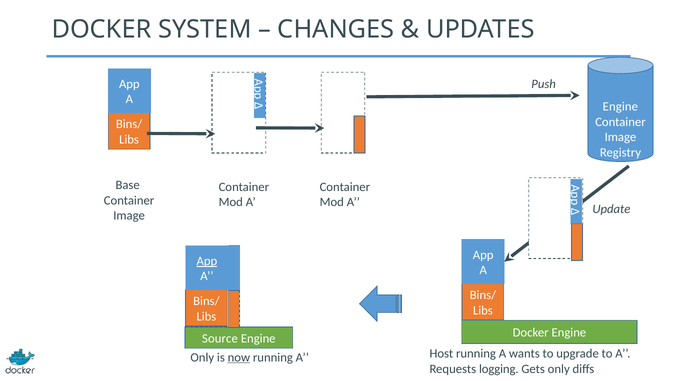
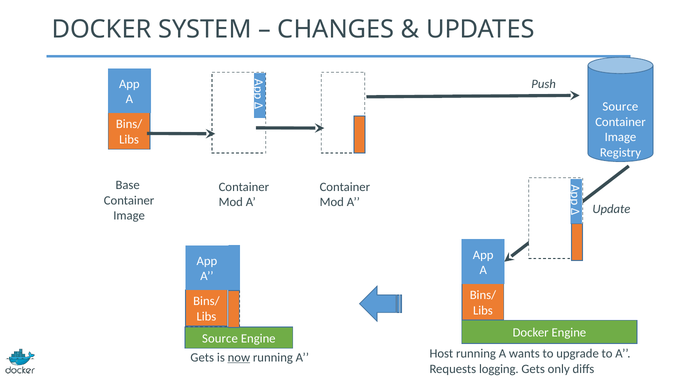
Engine: Engine -> Source (620, 107)
App underline: present -> none (207, 261)
Only: Only -> Gets (202, 357)
